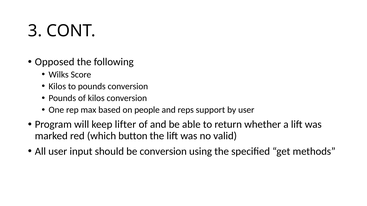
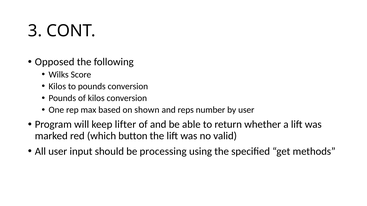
people: people -> shown (147, 110)
support: support -> number (210, 110)
be conversion: conversion -> processing (163, 152)
